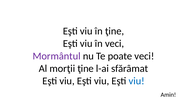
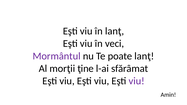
în ţine: ţine -> lanţ (115, 31)
poate veci: veci -> lanţ (144, 56)
viu colour: blue -> purple (137, 81)
